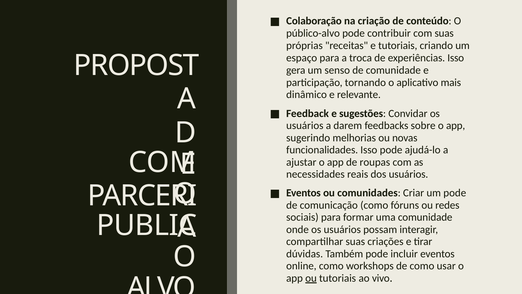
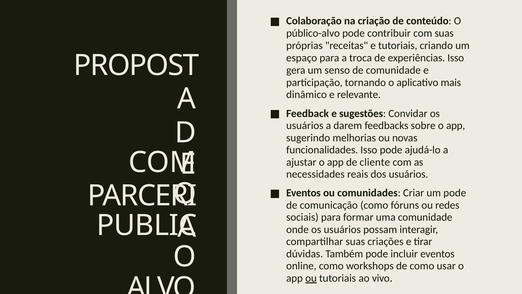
roupas: roupas -> cliente (375, 162)
